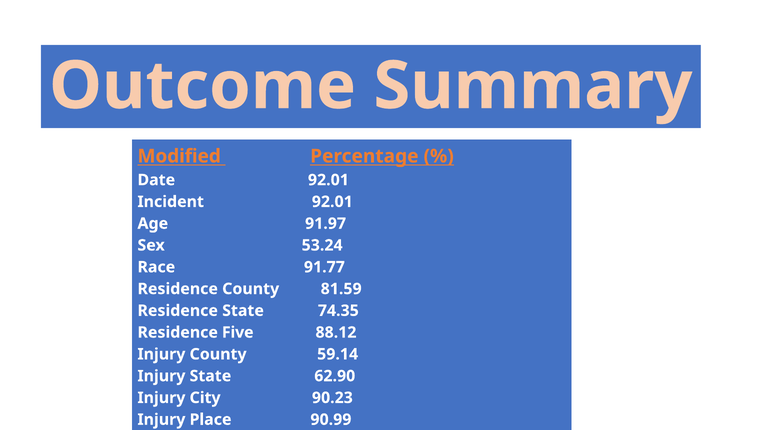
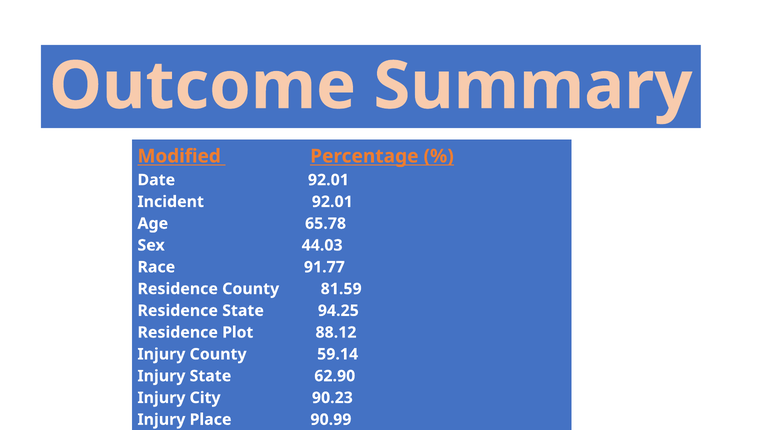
91.97: 91.97 -> 65.78 (326, 224)
53.24: 53.24 -> 44.03 (322, 245)
74.35: 74.35 -> 94.25 (338, 311)
Five: Five -> Plot (238, 333)
